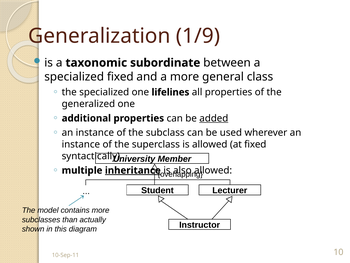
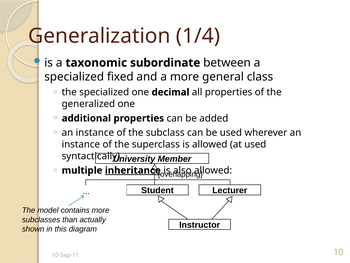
1/9: 1/9 -> 1/4 (198, 36)
lifelines: lifelines -> decimal (170, 92)
added underline: present -> none (214, 118)
at fixed: fixed -> used (255, 144)
